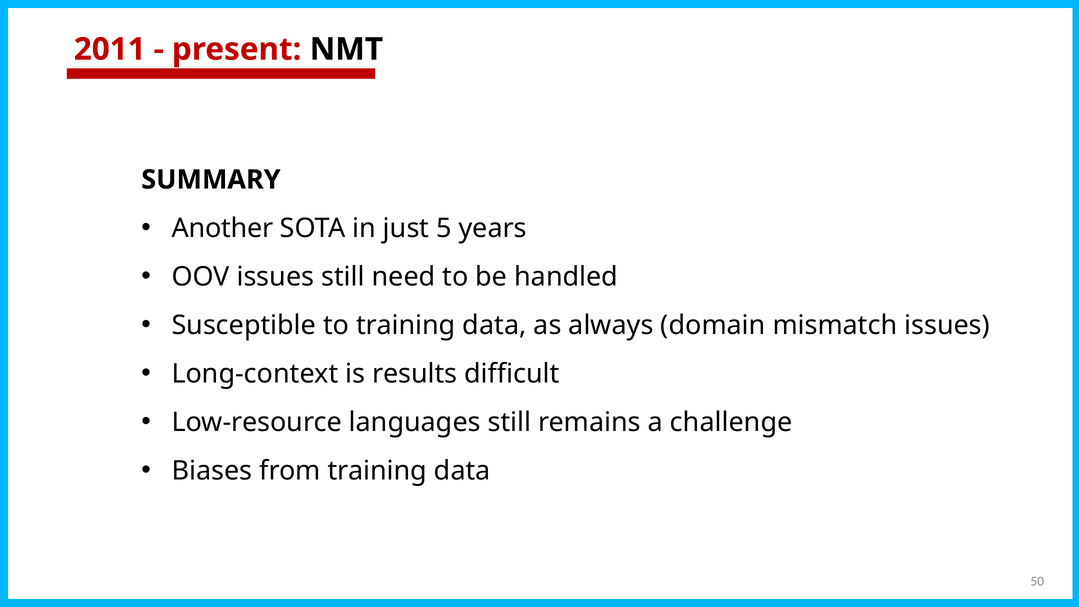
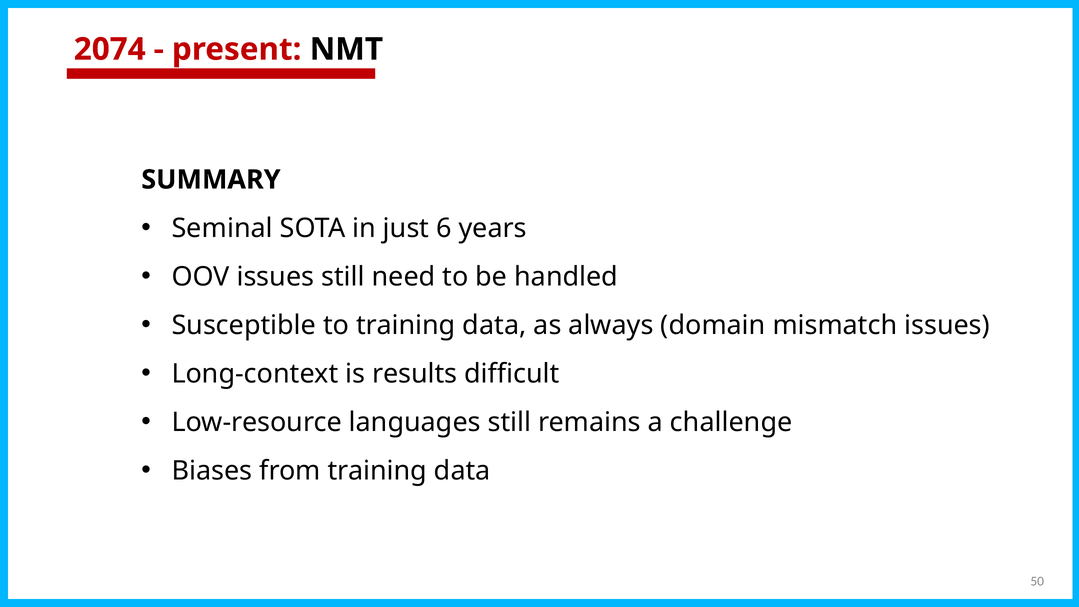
2011: 2011 -> 2074 (110, 49)
Another: Another -> Seminal (222, 228)
5: 5 -> 6 (444, 228)
